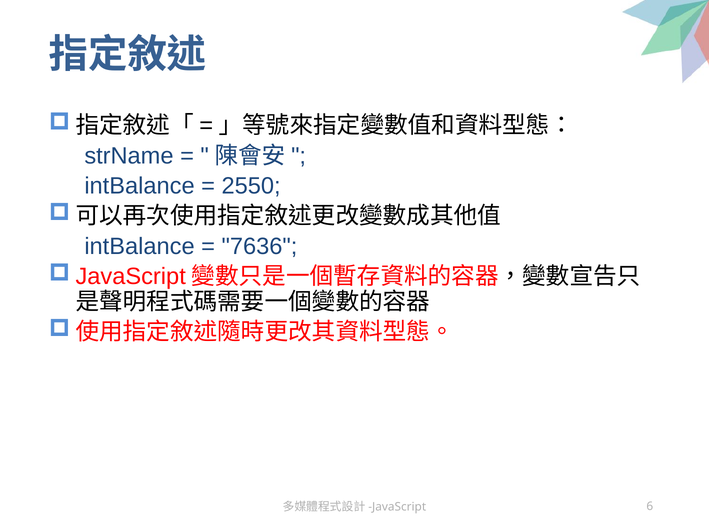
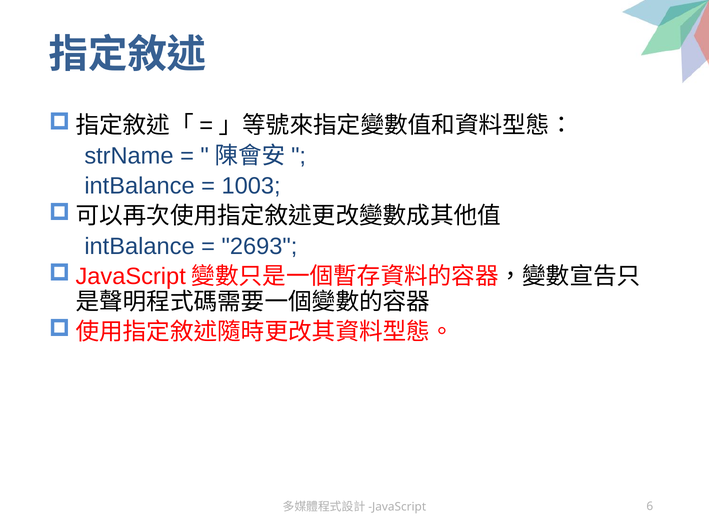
2550: 2550 -> 1003 (251, 186)
7636: 7636 -> 2693 (259, 247)
